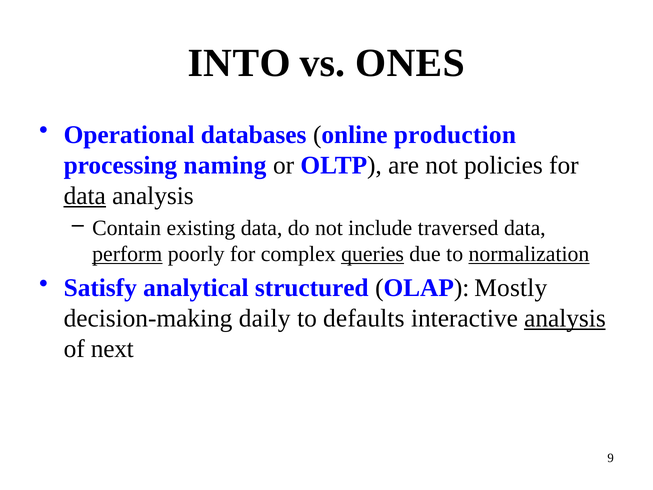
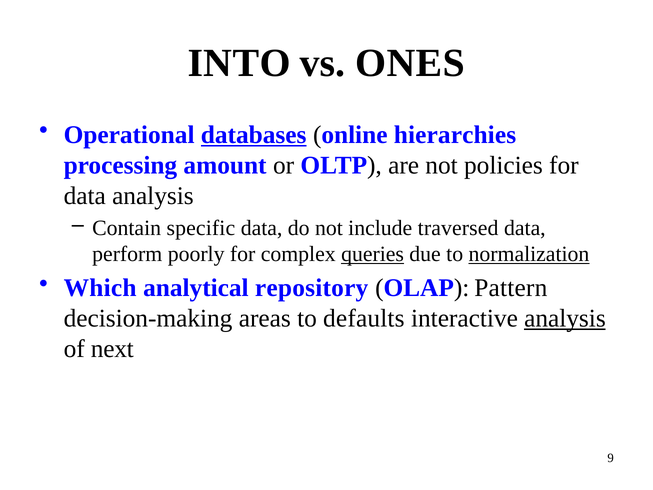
databases underline: none -> present (254, 135)
production: production -> hierarchies (455, 135)
naming: naming -> amount (225, 165)
data underline: present -> none (85, 196)
existing: existing -> specific (201, 228)
perform underline: present -> none (127, 254)
Satisfy: Satisfy -> Which (100, 288)
structured: structured -> repository (312, 288)
Mostly: Mostly -> Pattern (511, 288)
daily: daily -> areas (265, 318)
